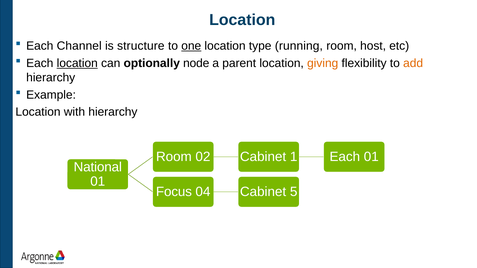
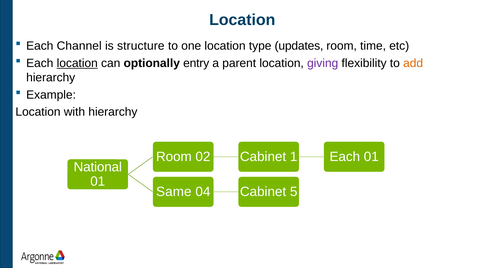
one underline: present -> none (191, 46)
running: running -> updates (299, 46)
host: host -> time (373, 46)
node: node -> entry (196, 63)
giving colour: orange -> purple (323, 63)
Focus: Focus -> Same (174, 192)
